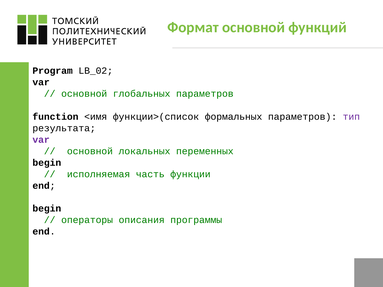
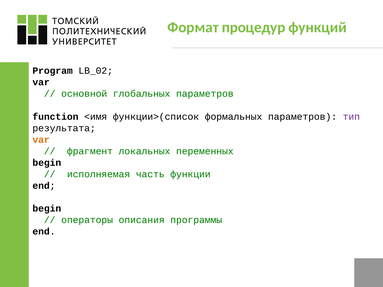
Формат основной: основной -> процедур (254, 28)
var colour: purple -> orange (41, 140)
основной: основной -> фрагмент (90, 151)
